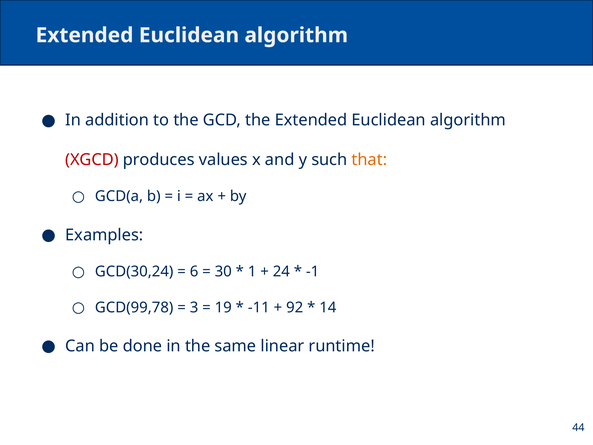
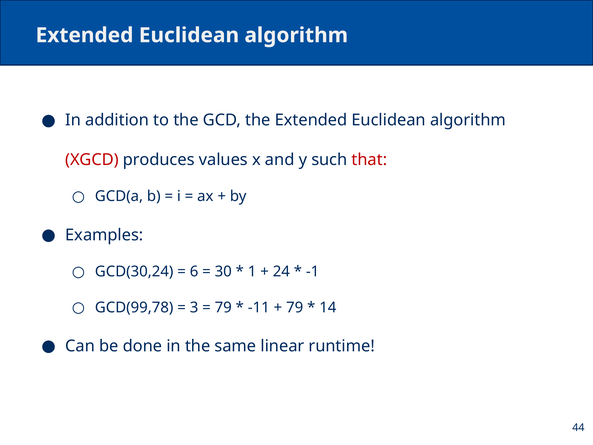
that colour: orange -> red (369, 160)
19: 19 -> 79 (223, 307)
92: 92 -> 79 (295, 307)
